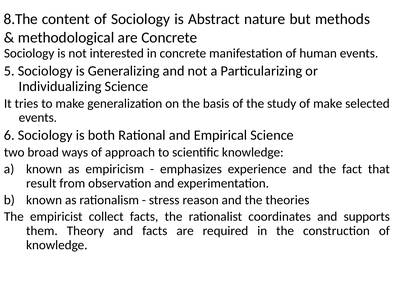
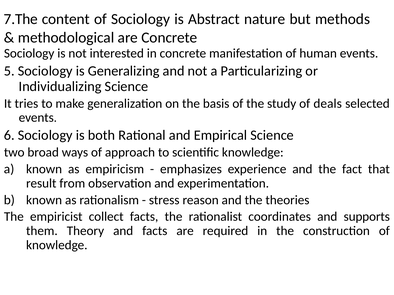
8.The: 8.The -> 7.The (21, 19)
of make: make -> deals (328, 104)
